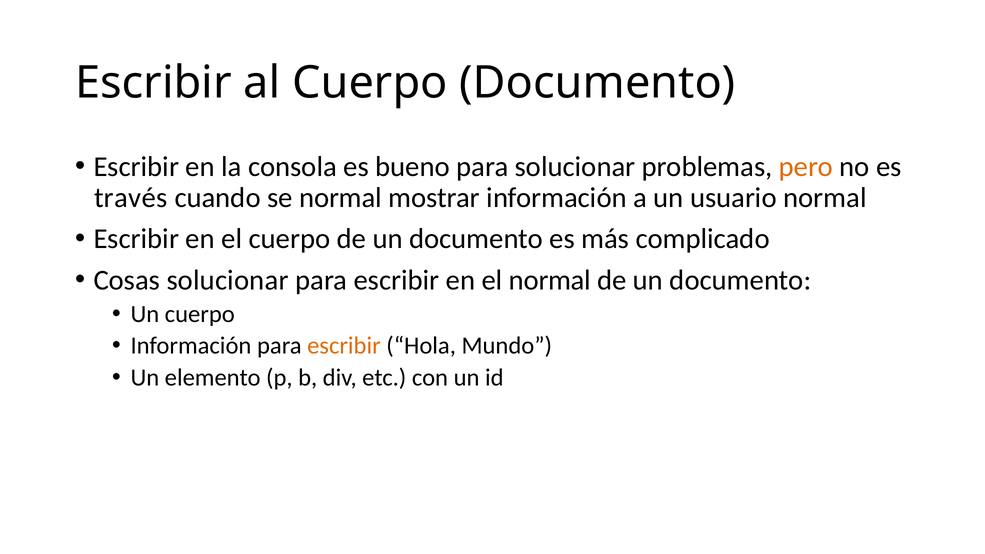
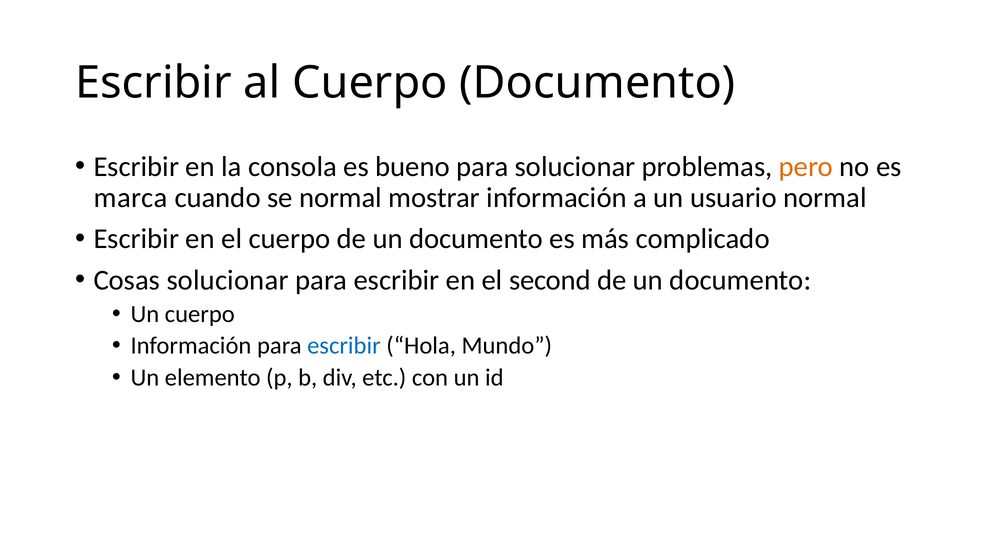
través: través -> marca (131, 198)
el normal: normal -> second (550, 280)
escribir colour: orange -> blue (344, 346)
